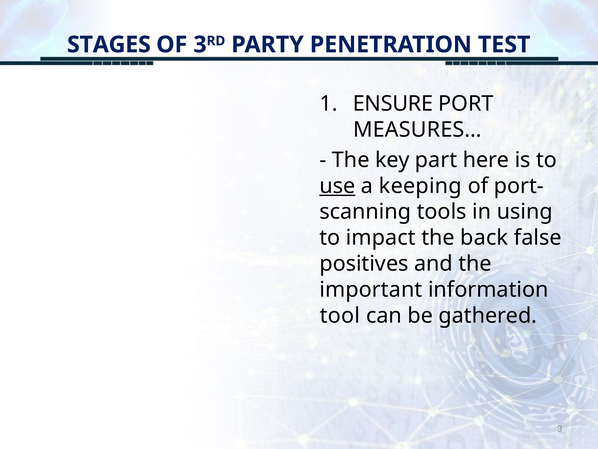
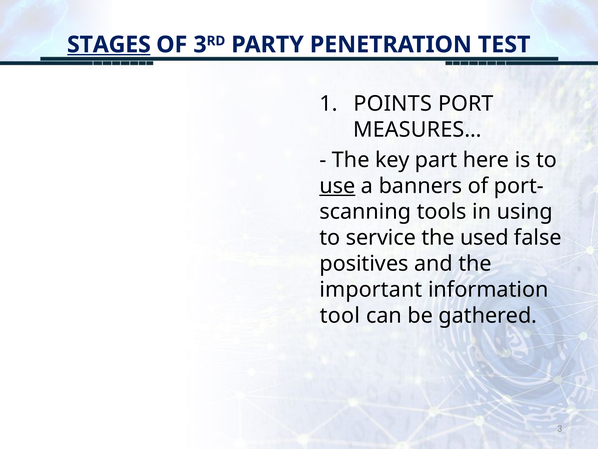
STAGES underline: none -> present (109, 45)
ENSURE: ENSURE -> POINTS (393, 104)
keeping: keeping -> banners (420, 186)
impact: impact -> service (381, 237)
back: back -> used (484, 237)
